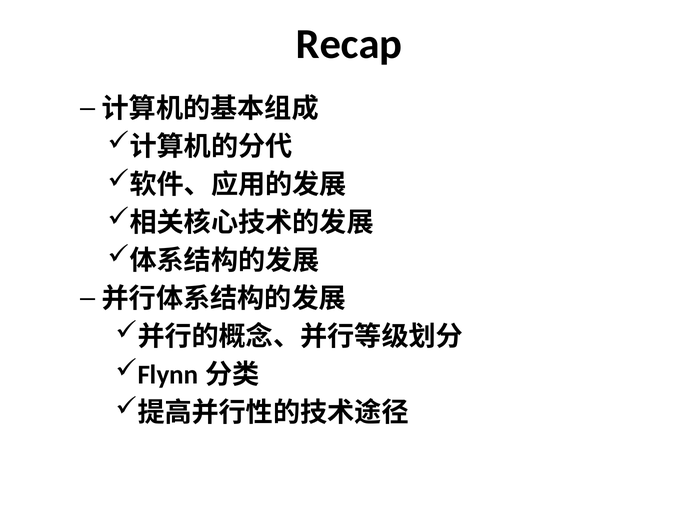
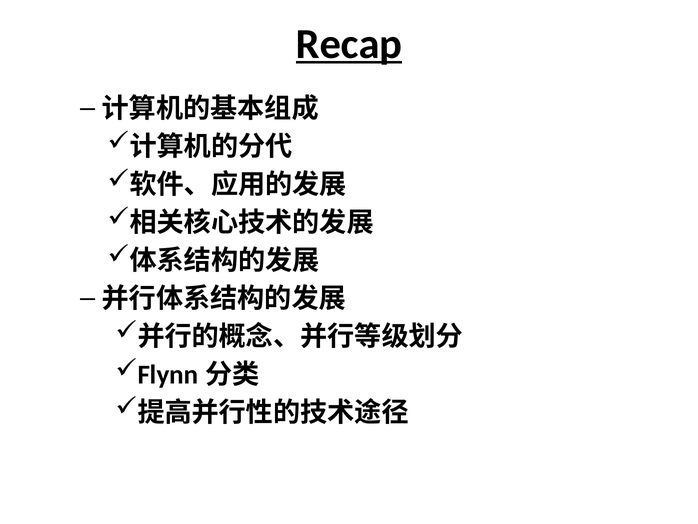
Recap underline: none -> present (349, 44)
